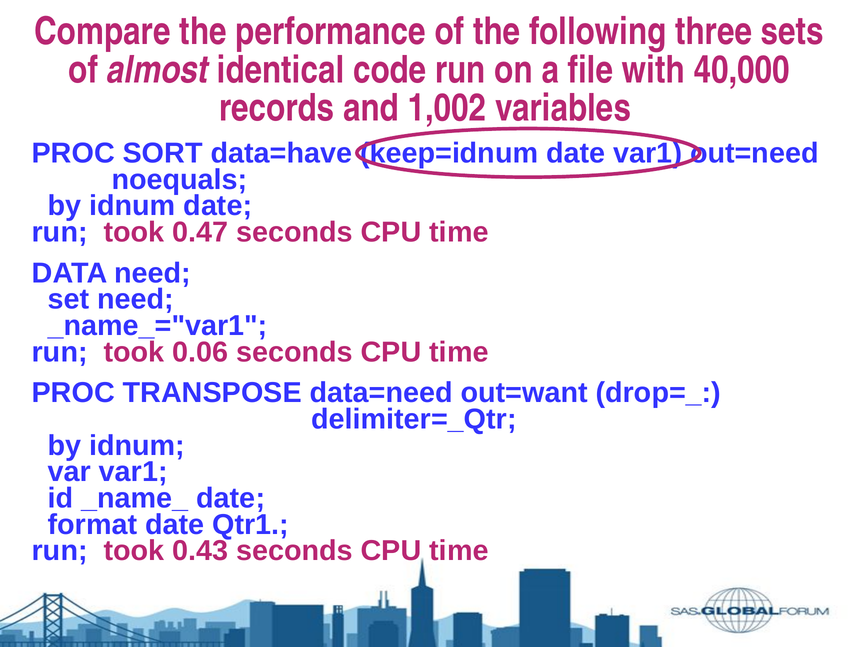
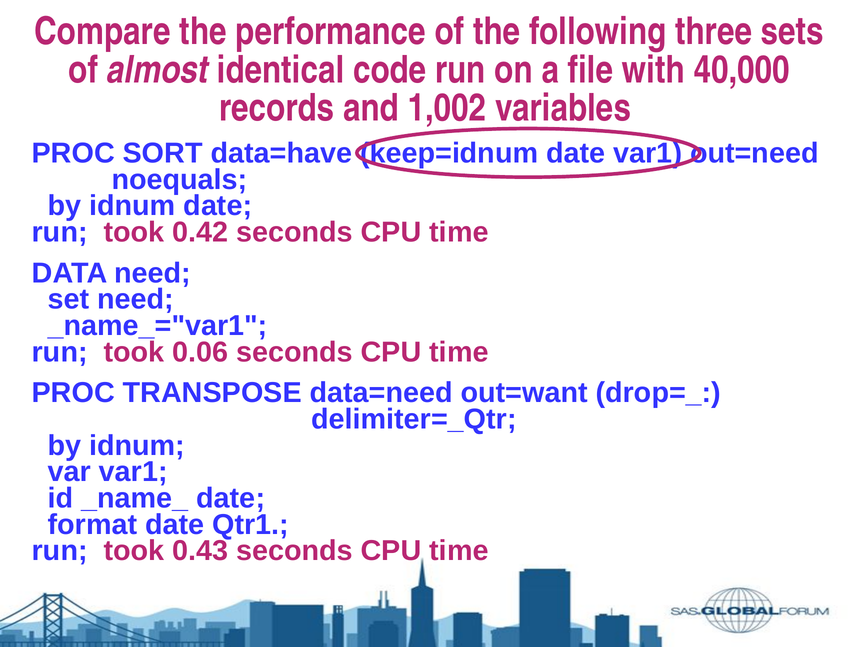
0.47: 0.47 -> 0.42 (200, 232)
